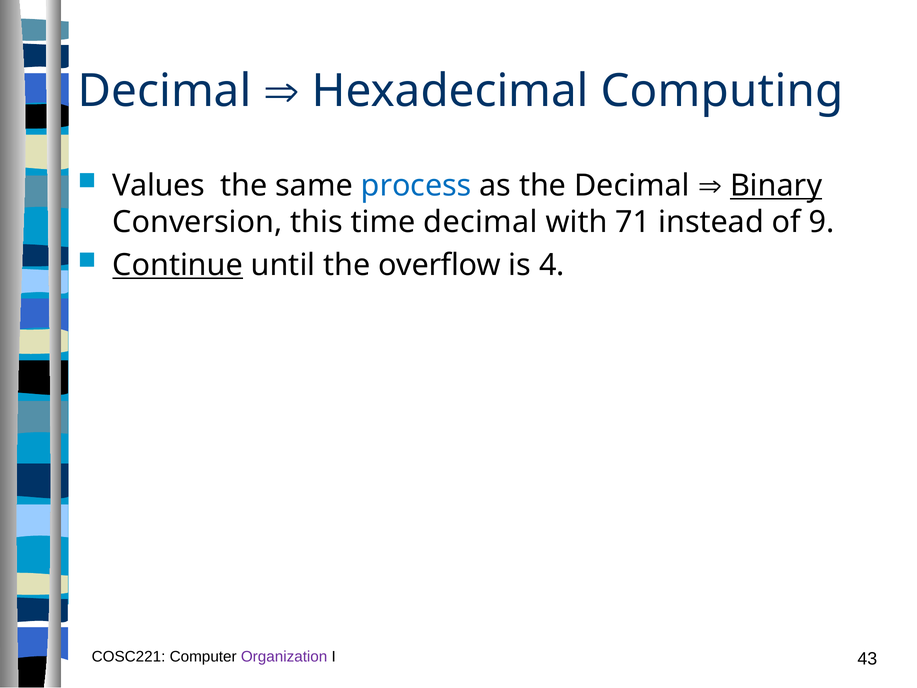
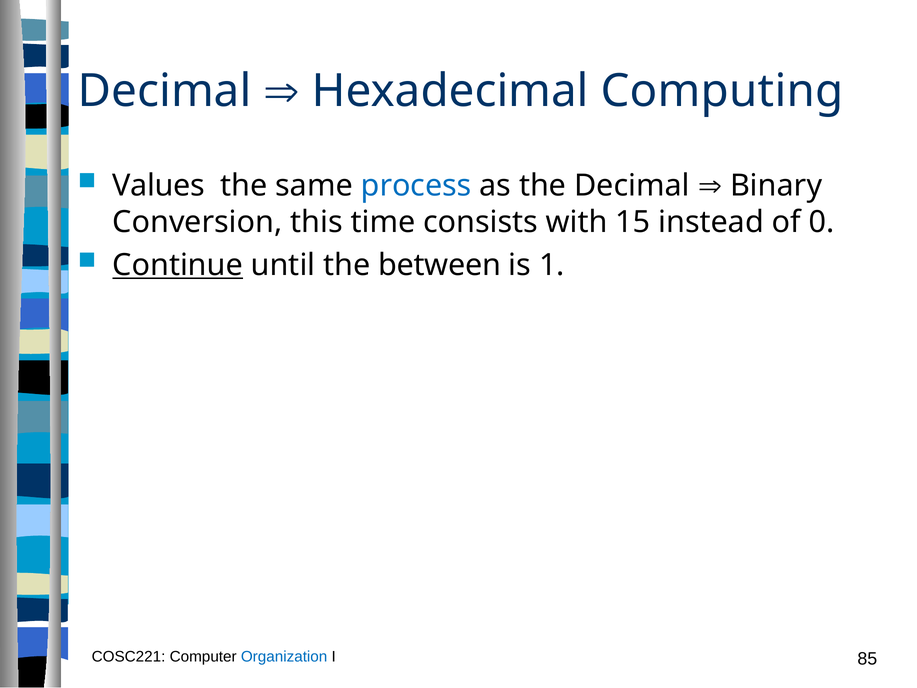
Binary underline: present -> none (776, 186)
time decimal: decimal -> consists (481, 222)
71: 71 -> 15 (633, 222)
9: 9 -> 0 (822, 222)
overflow: overflow -> between (440, 265)
4: 4 -> 1 (552, 265)
Organization colour: purple -> blue (284, 657)
43: 43 -> 85 (867, 658)
